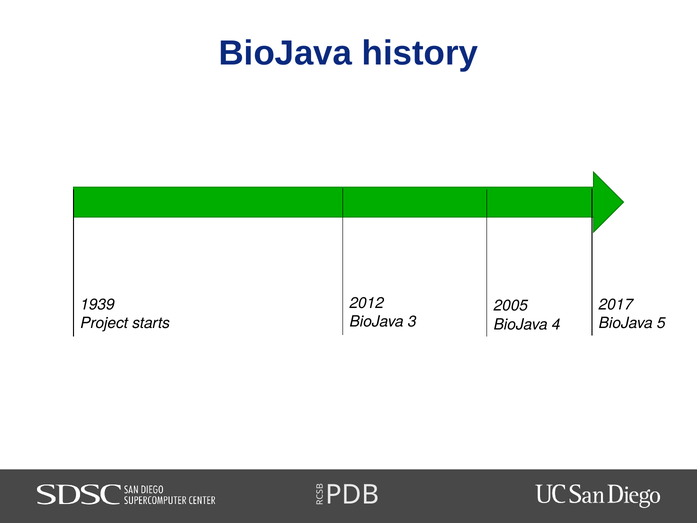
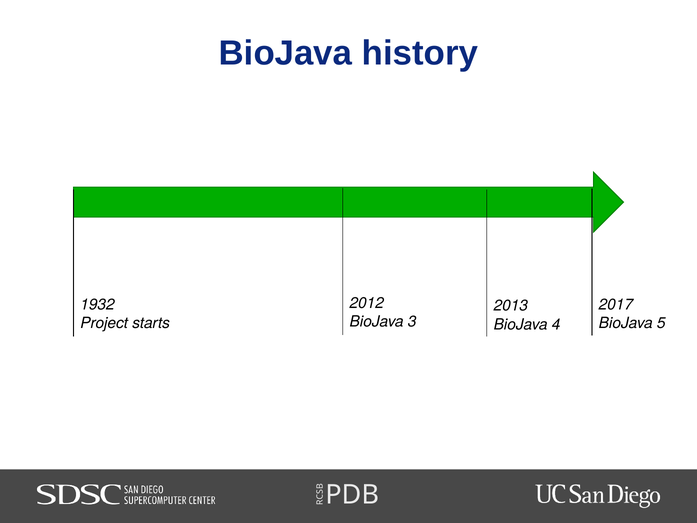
1939: 1939 -> 1932 (97, 305)
2005: 2005 -> 2013 (511, 306)
